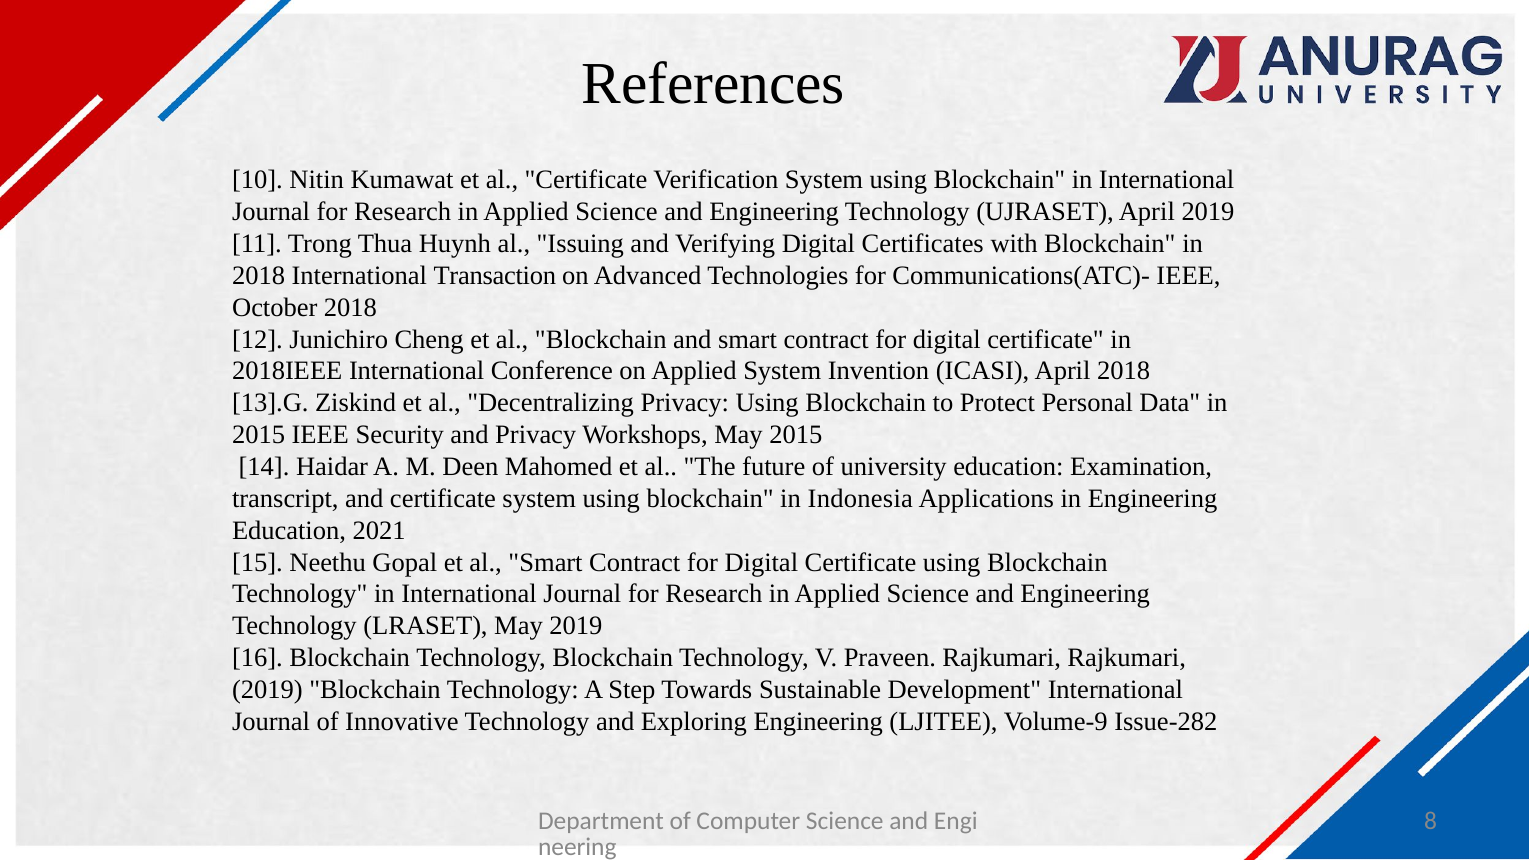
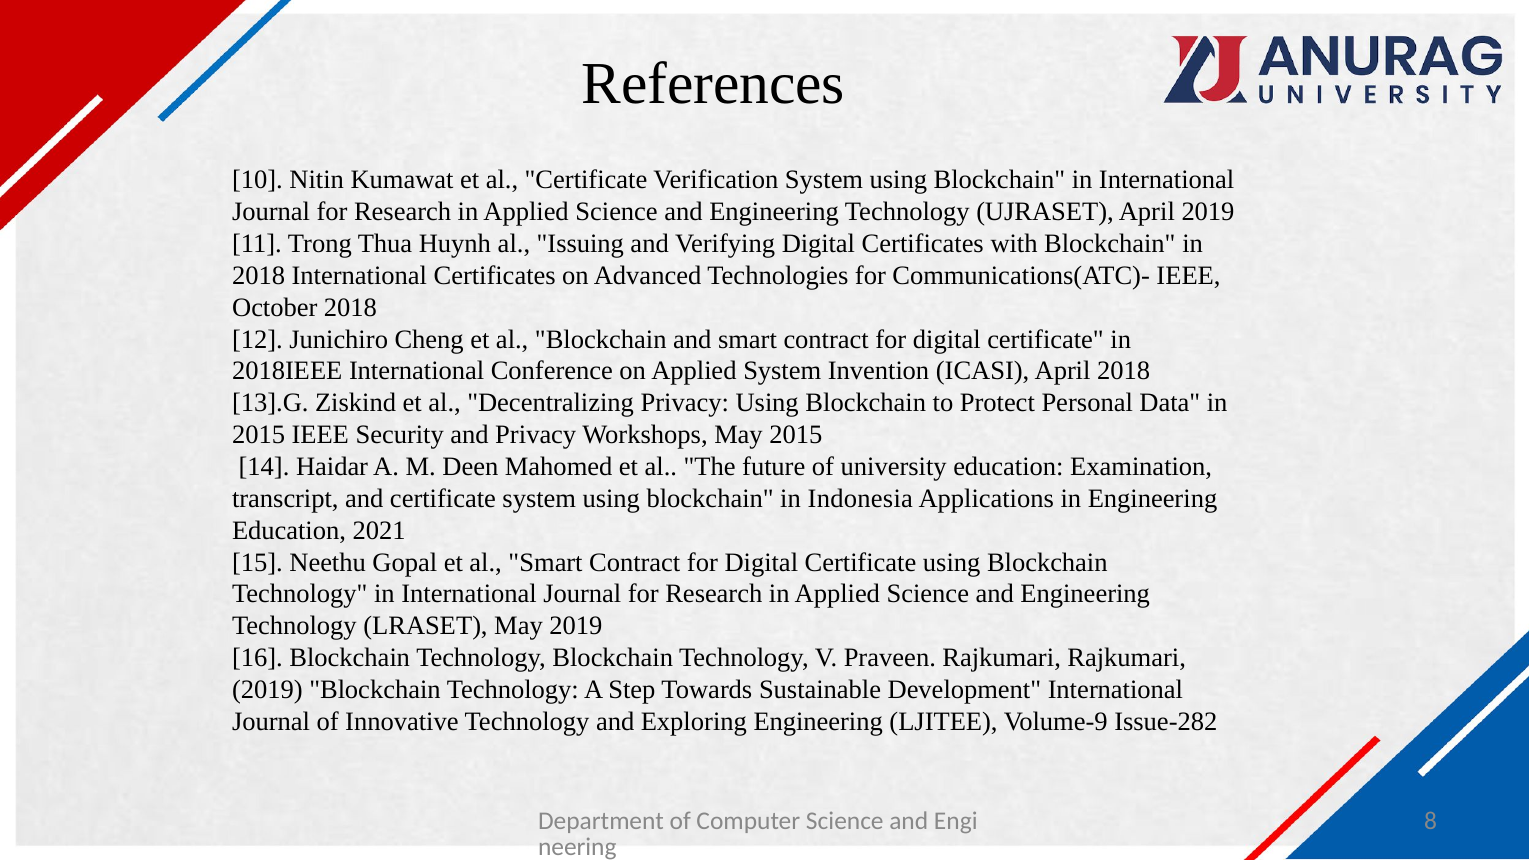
International Transaction: Transaction -> Certificates (495, 276)
